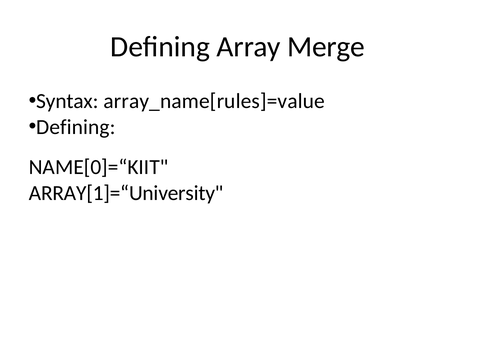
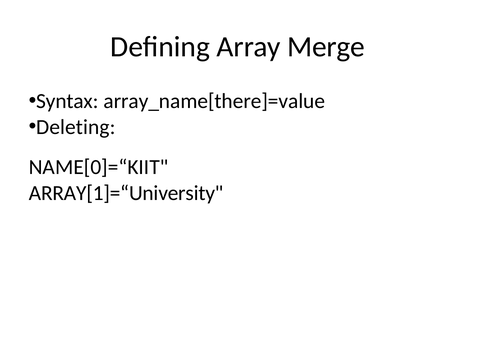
array_name[rules]=value: array_name[rules]=value -> array_name[there]=value (214, 101)
Defining: Defining -> Deleting (76, 127)
